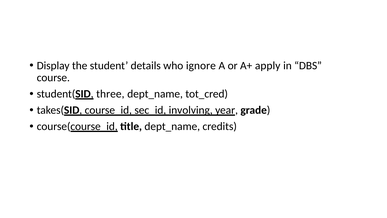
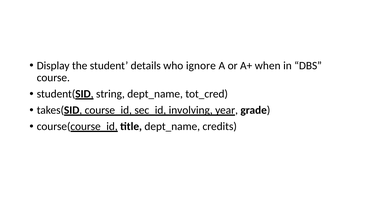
apply: apply -> when (268, 65)
three: three -> string (110, 94)
